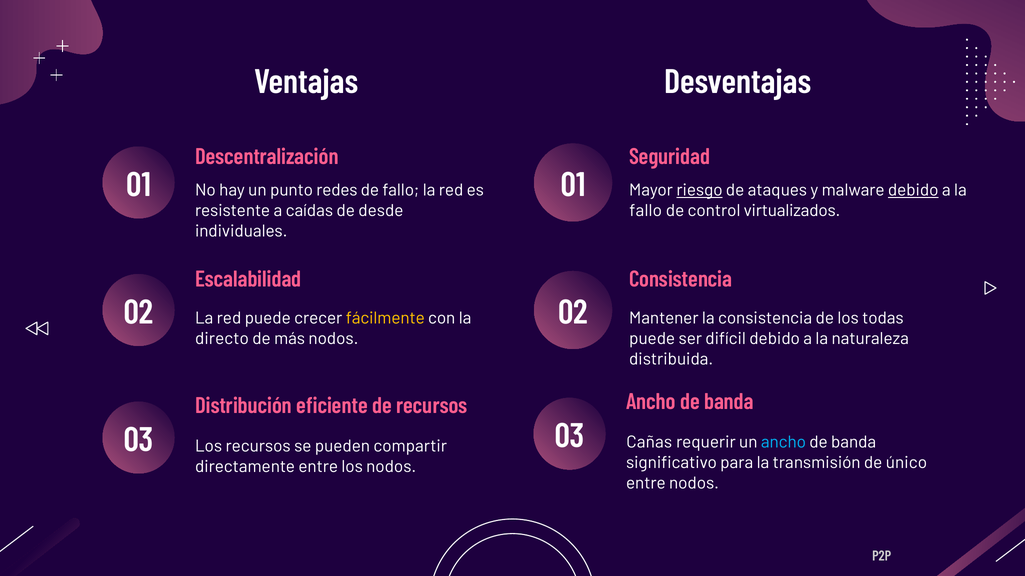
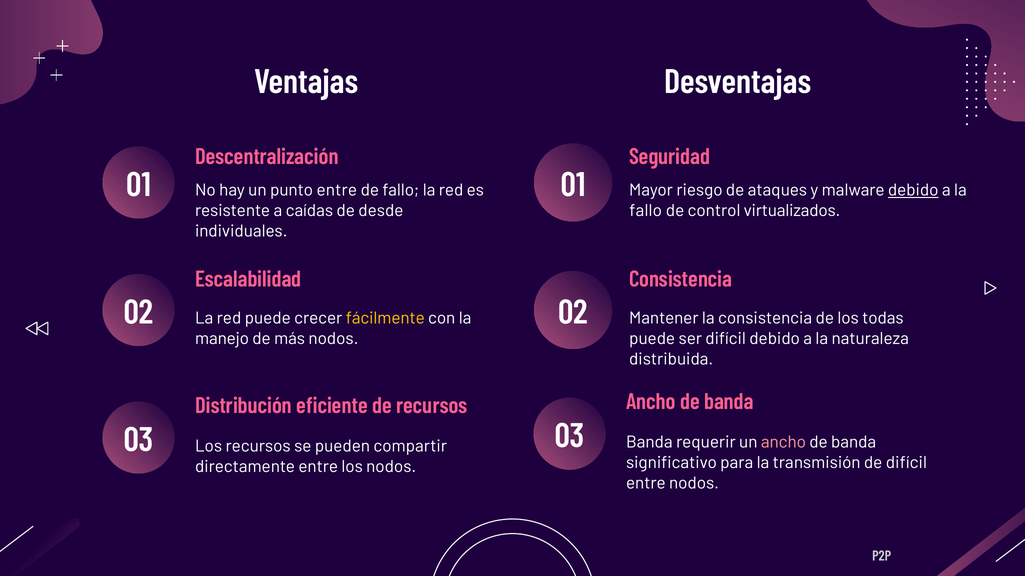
punto redes: redes -> entre (337, 190)
riesgo underline: present -> none (699, 190)
directo: directo -> manejo (222, 339)
03 Cañas: Cañas -> Banda (649, 443)
ancho colour: light blue -> pink (783, 443)
de único: único -> difícil (906, 463)
